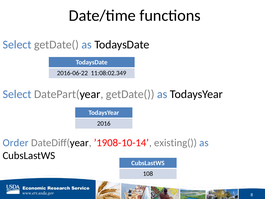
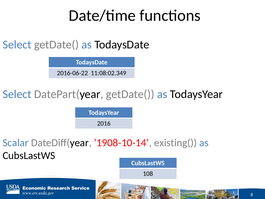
Order: Order -> Scalar (16, 143)
